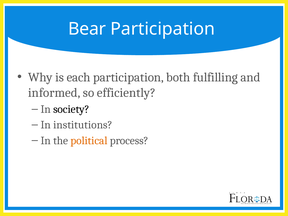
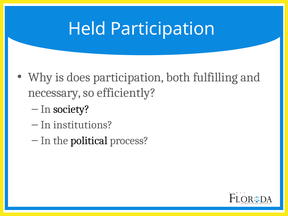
Bear: Bear -> Held (87, 29)
each: each -> does (78, 77)
informed: informed -> necessary (54, 93)
political colour: orange -> black (89, 141)
